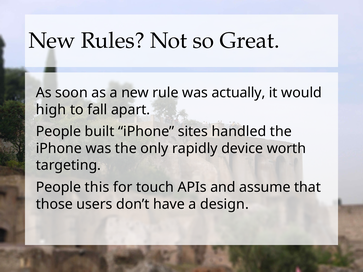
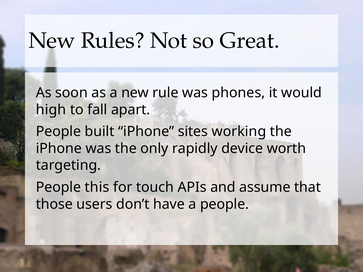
actually: actually -> phones (238, 93)
handled: handled -> working (239, 132)
a design: design -> people (224, 204)
